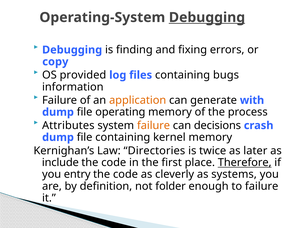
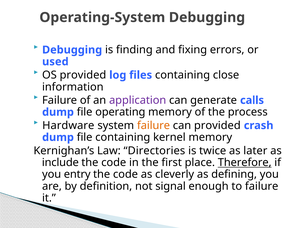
Debugging underline: present -> none (207, 17)
copy: copy -> used (55, 62)
bugs: bugs -> close (226, 75)
application colour: orange -> purple (138, 101)
with: with -> calls (252, 101)
Attributes: Attributes -> Hardware (68, 126)
can decisions: decisions -> provided (217, 126)
systems: systems -> defining (234, 175)
folder: folder -> signal (171, 187)
